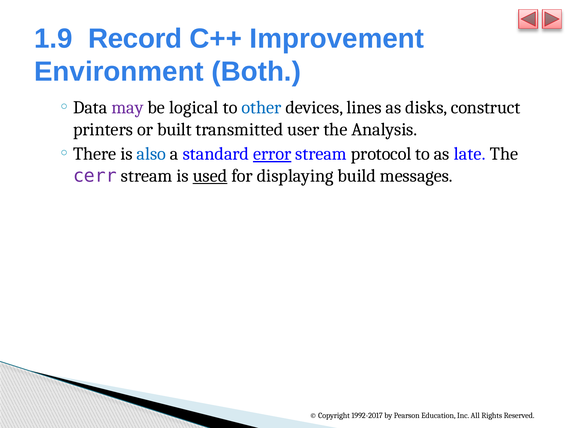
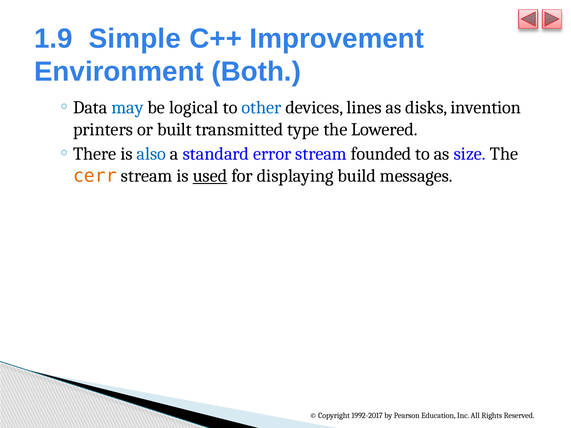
Record: Record -> Simple (135, 39)
may colour: purple -> blue (128, 108)
construct: construct -> invention (486, 108)
user: user -> type (303, 129)
Analysis: Analysis -> Lowered (384, 129)
error underline: present -> none (272, 154)
protocol: protocol -> founded (381, 154)
late: late -> size (470, 154)
cerr colour: purple -> orange (95, 176)
